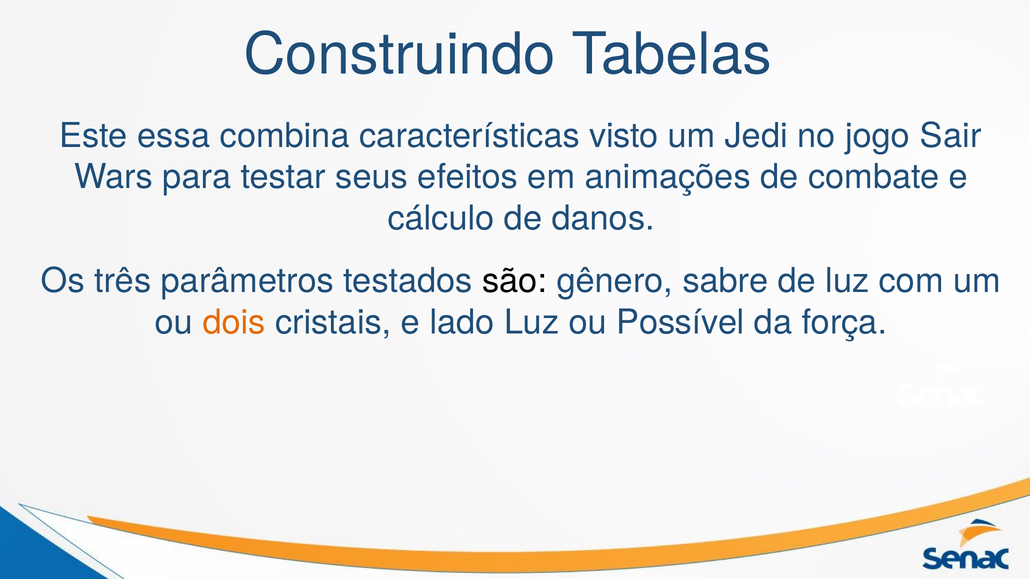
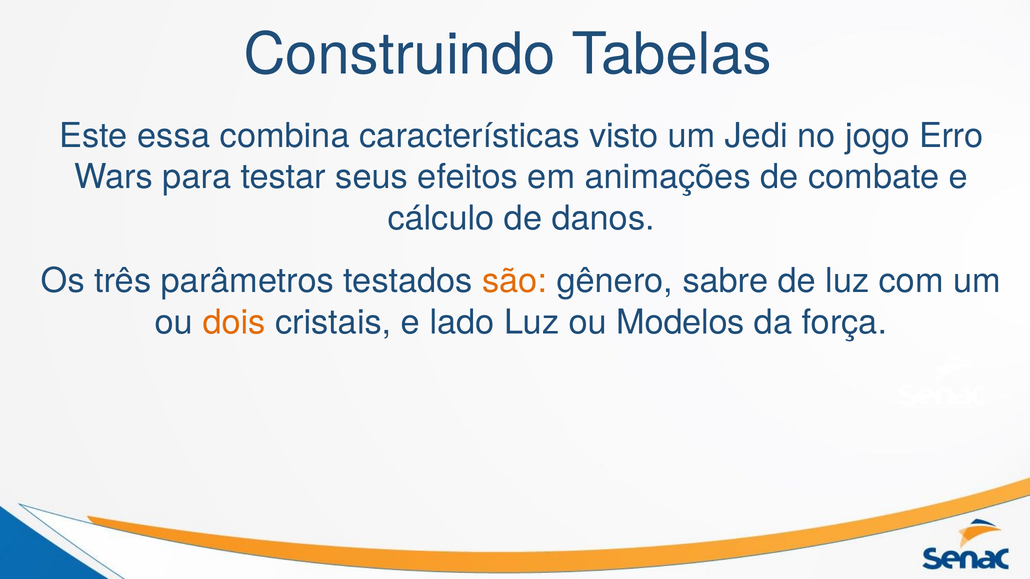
Sair: Sair -> Erro (951, 136)
são colour: black -> orange (515, 281)
Possível: Possível -> Modelos (681, 322)
